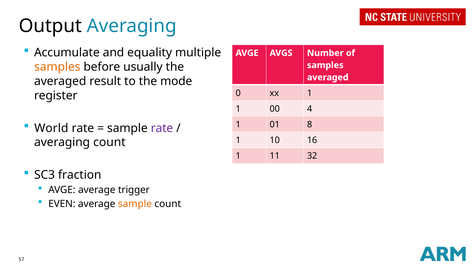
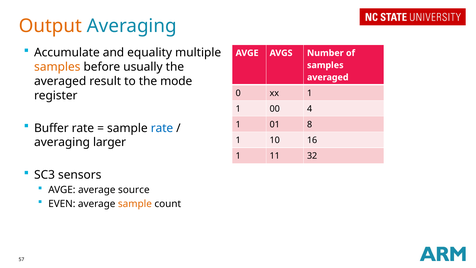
Output colour: black -> orange (50, 26)
World: World -> Buffer (51, 128)
rate colour: purple -> blue (162, 128)
averaging count: count -> larger (110, 142)
fraction: fraction -> sensors (80, 175)
trigger: trigger -> source (134, 190)
